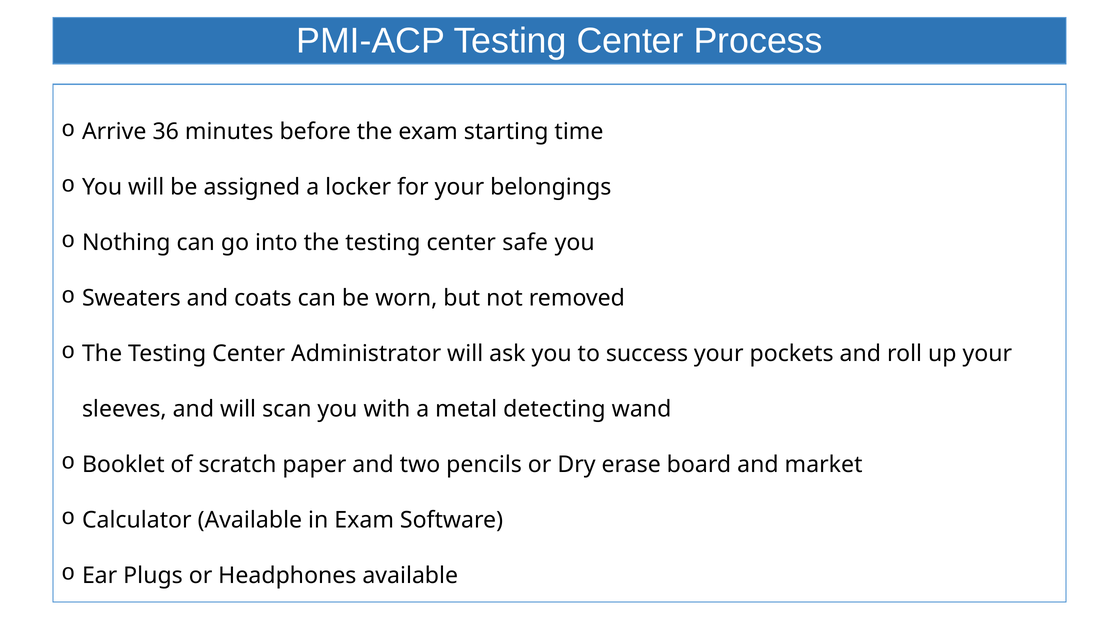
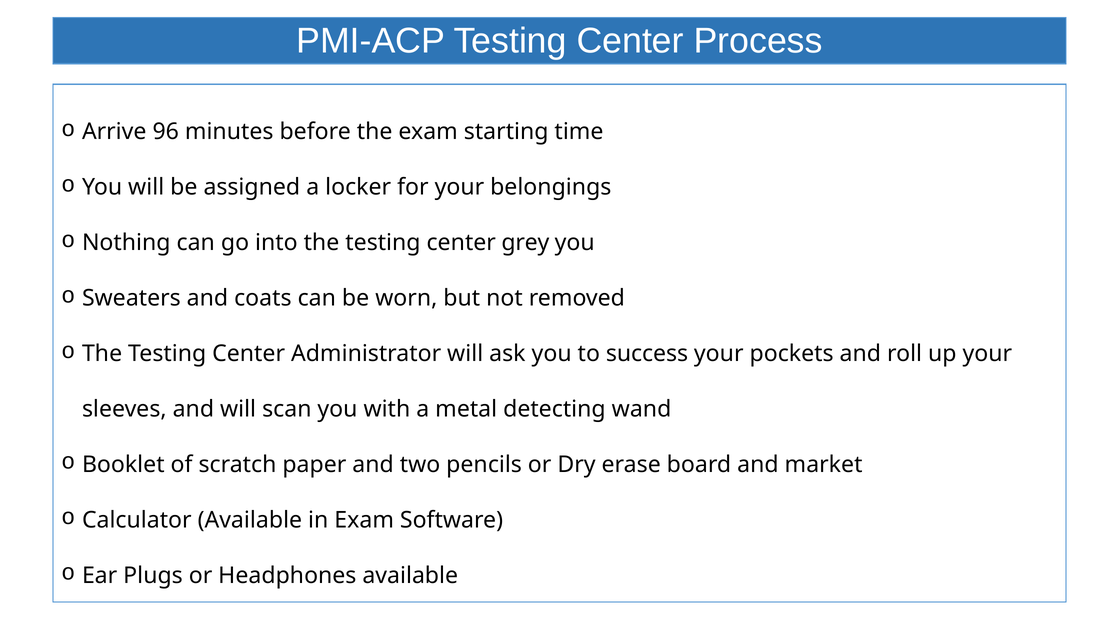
36: 36 -> 96 (166, 132)
safe: safe -> grey (525, 242)
